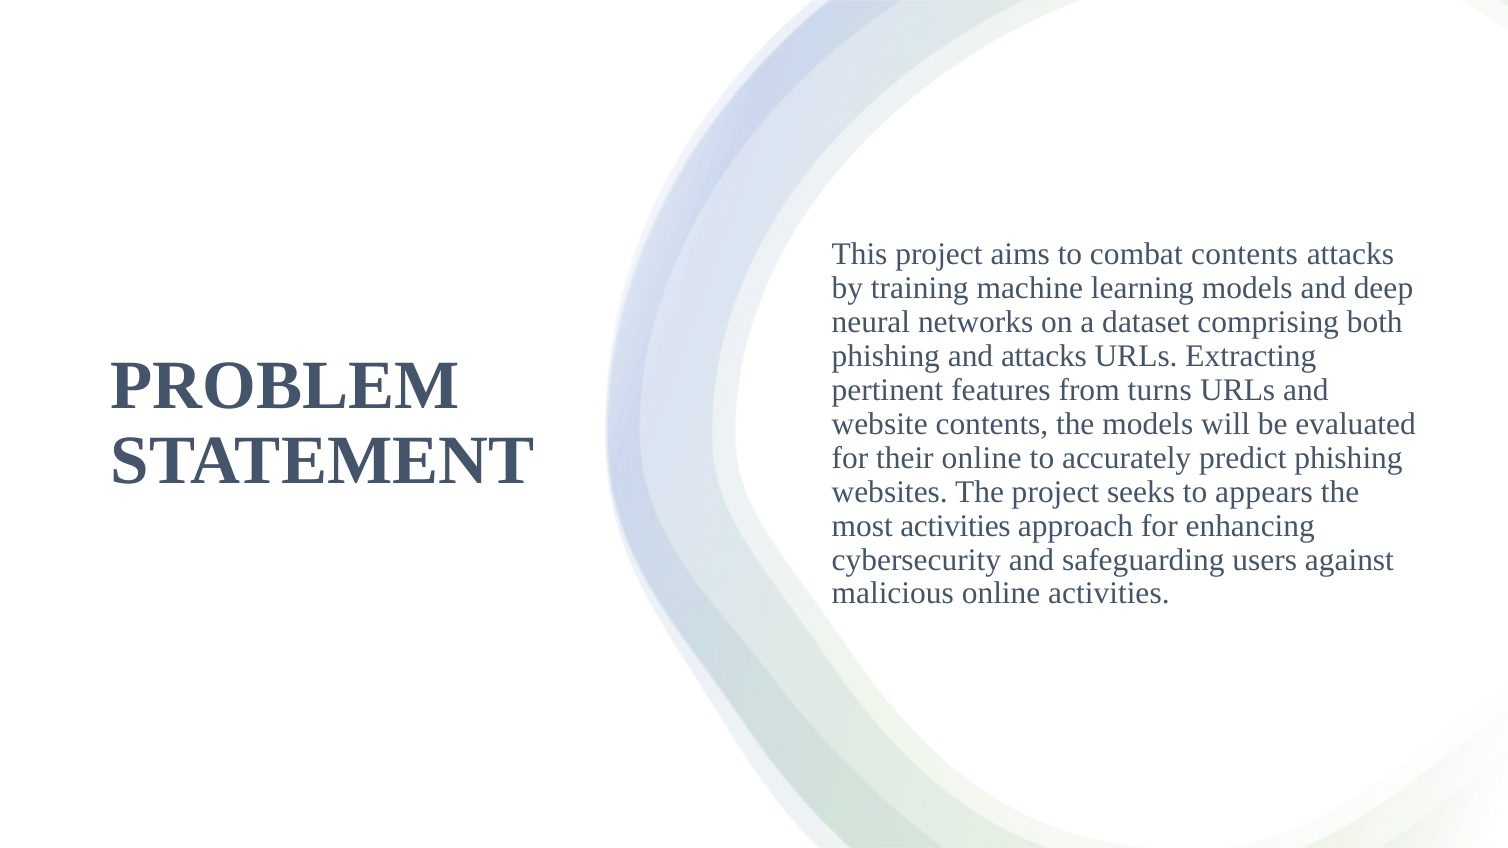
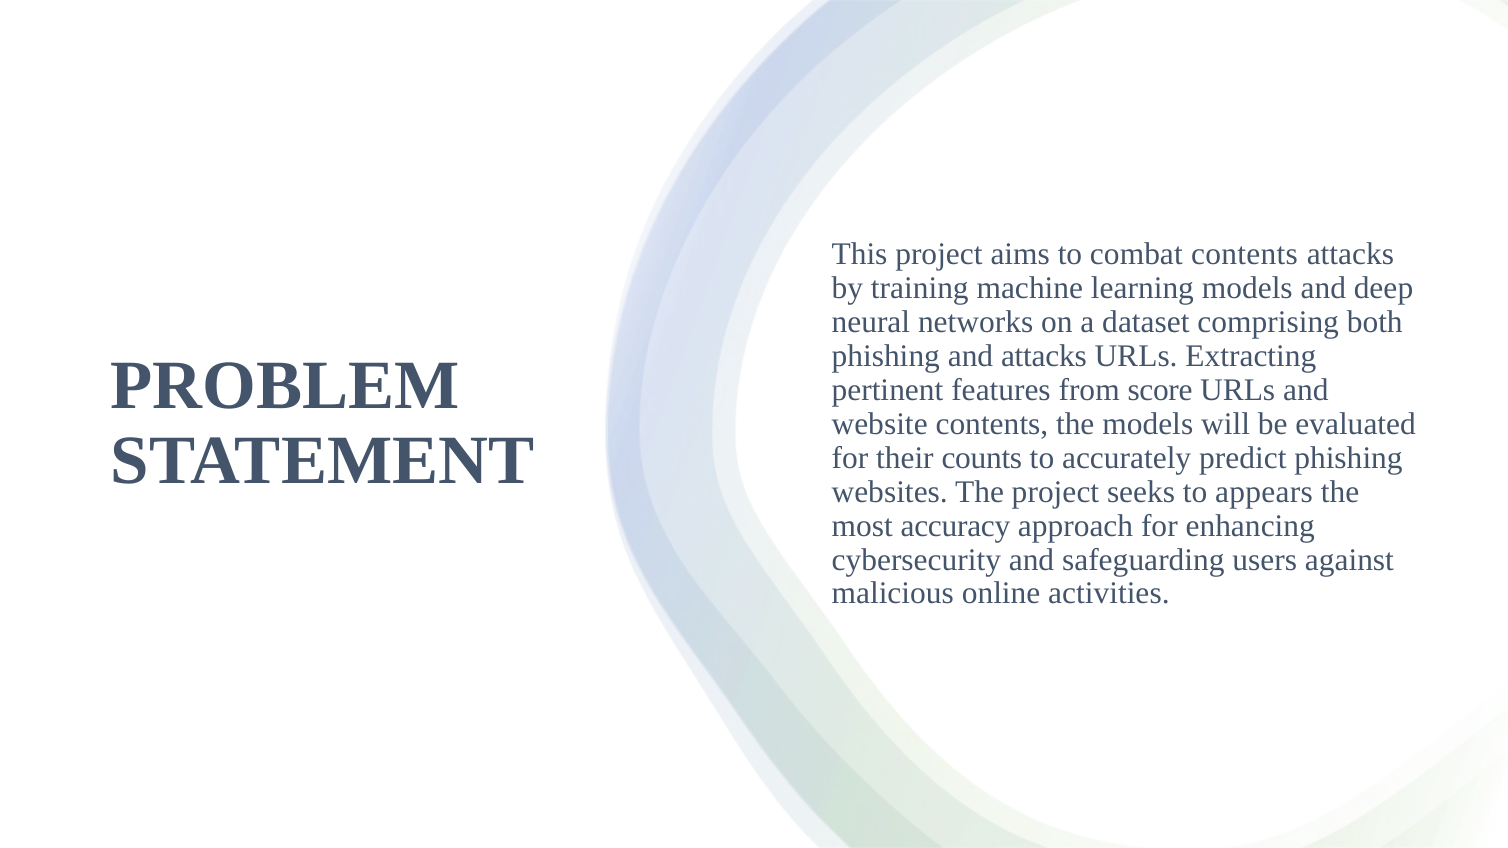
turns: turns -> score (1160, 390)
their online: online -> counts (982, 458)
most activities: activities -> accuracy (955, 526)
